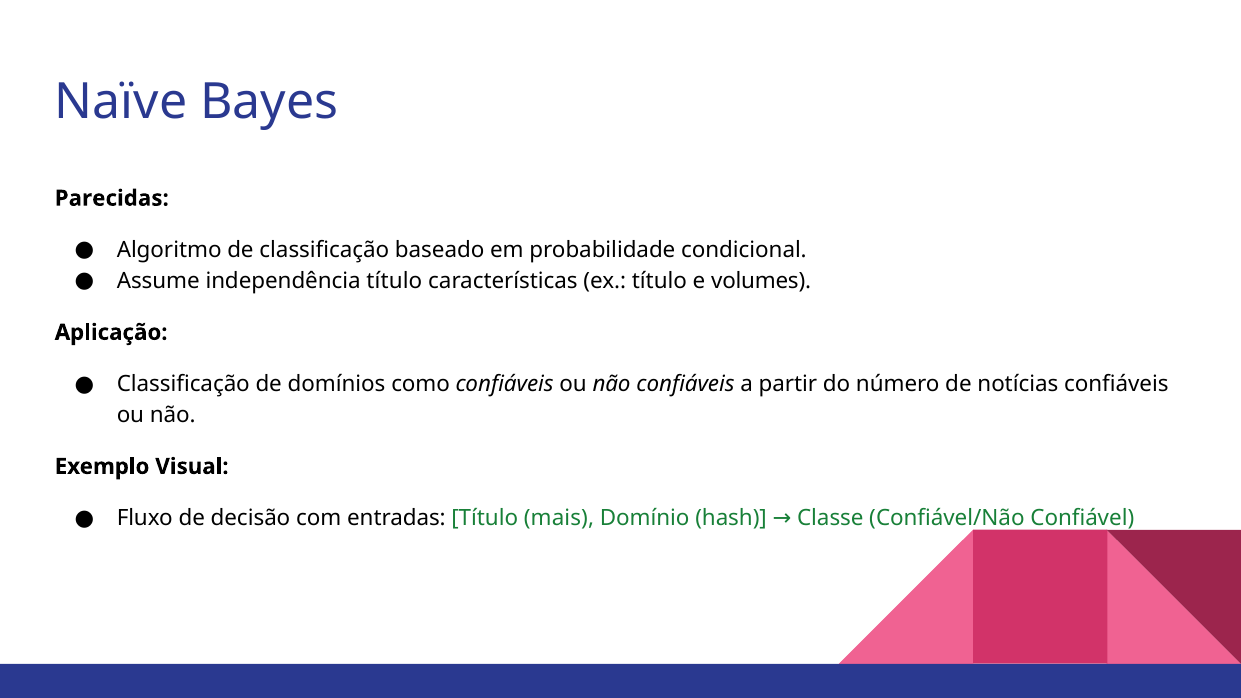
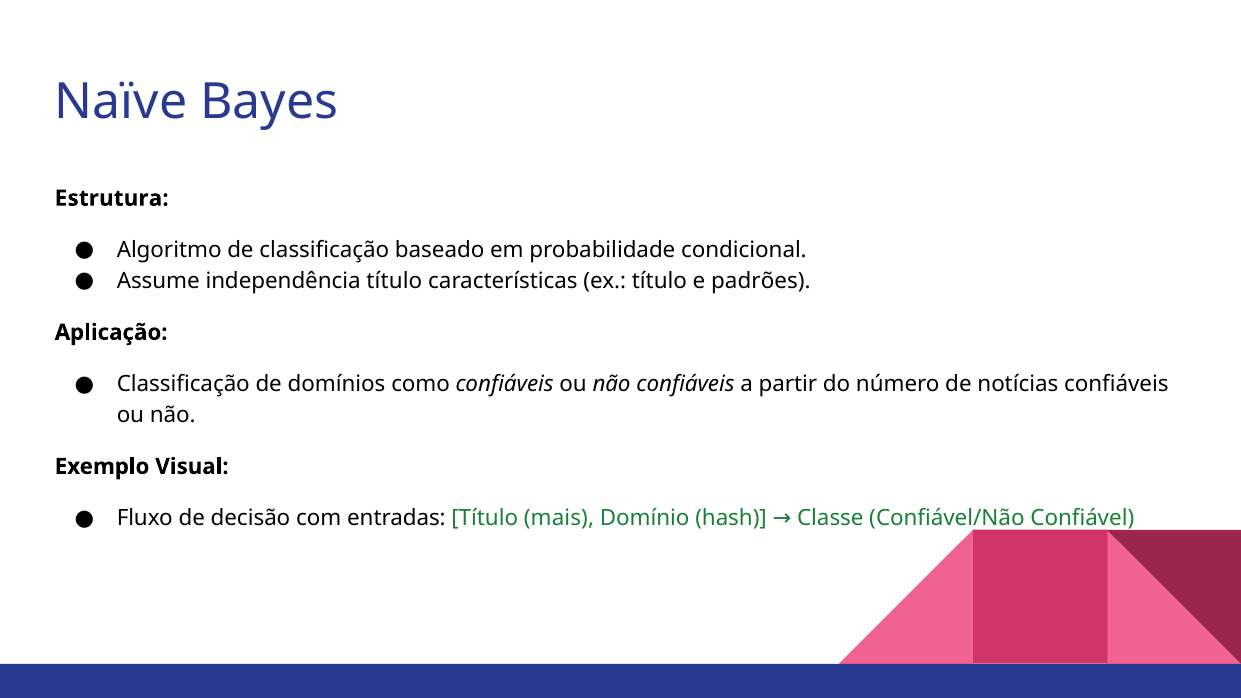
Parecidas: Parecidas -> Estrutura (112, 198)
volumes: volumes -> padrões (761, 281)
